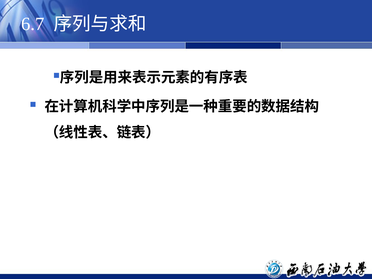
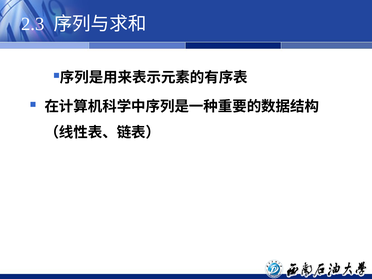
6.7: 6.7 -> 2.3 (33, 24)
